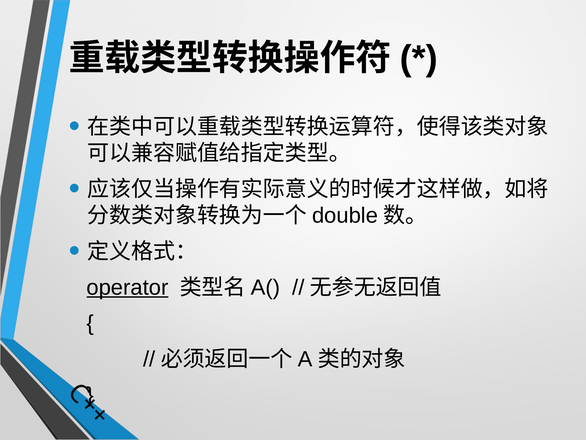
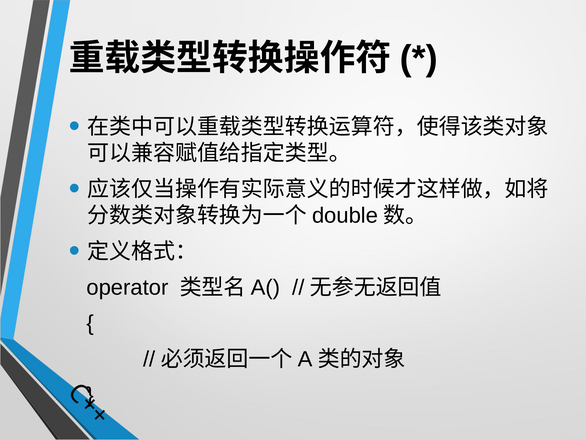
operator underline: present -> none (127, 287)
